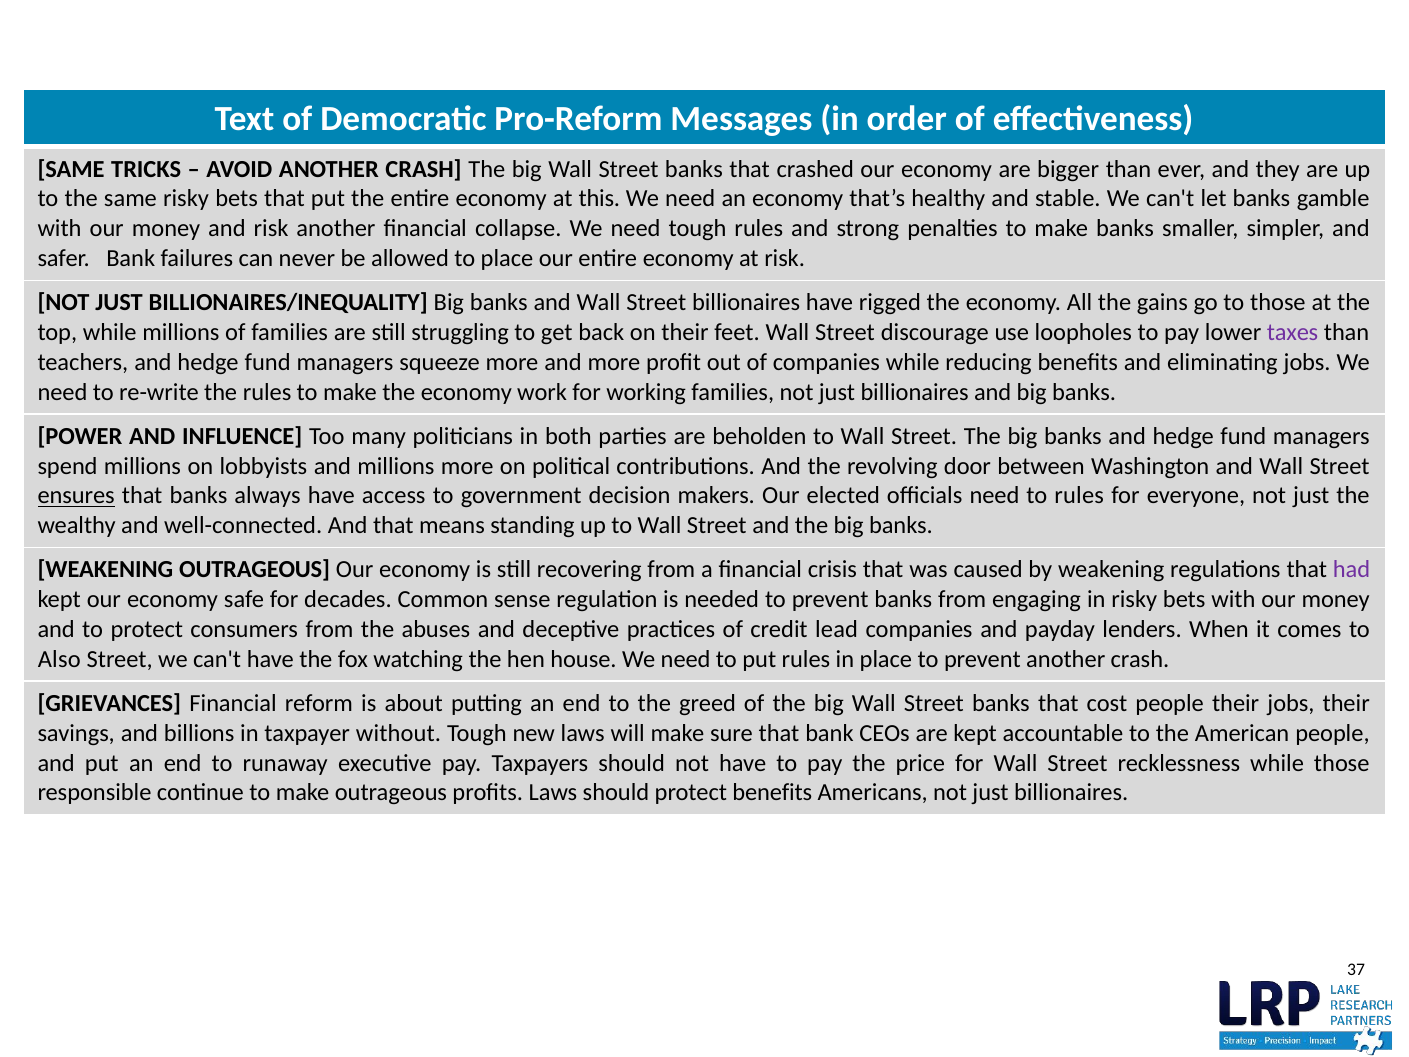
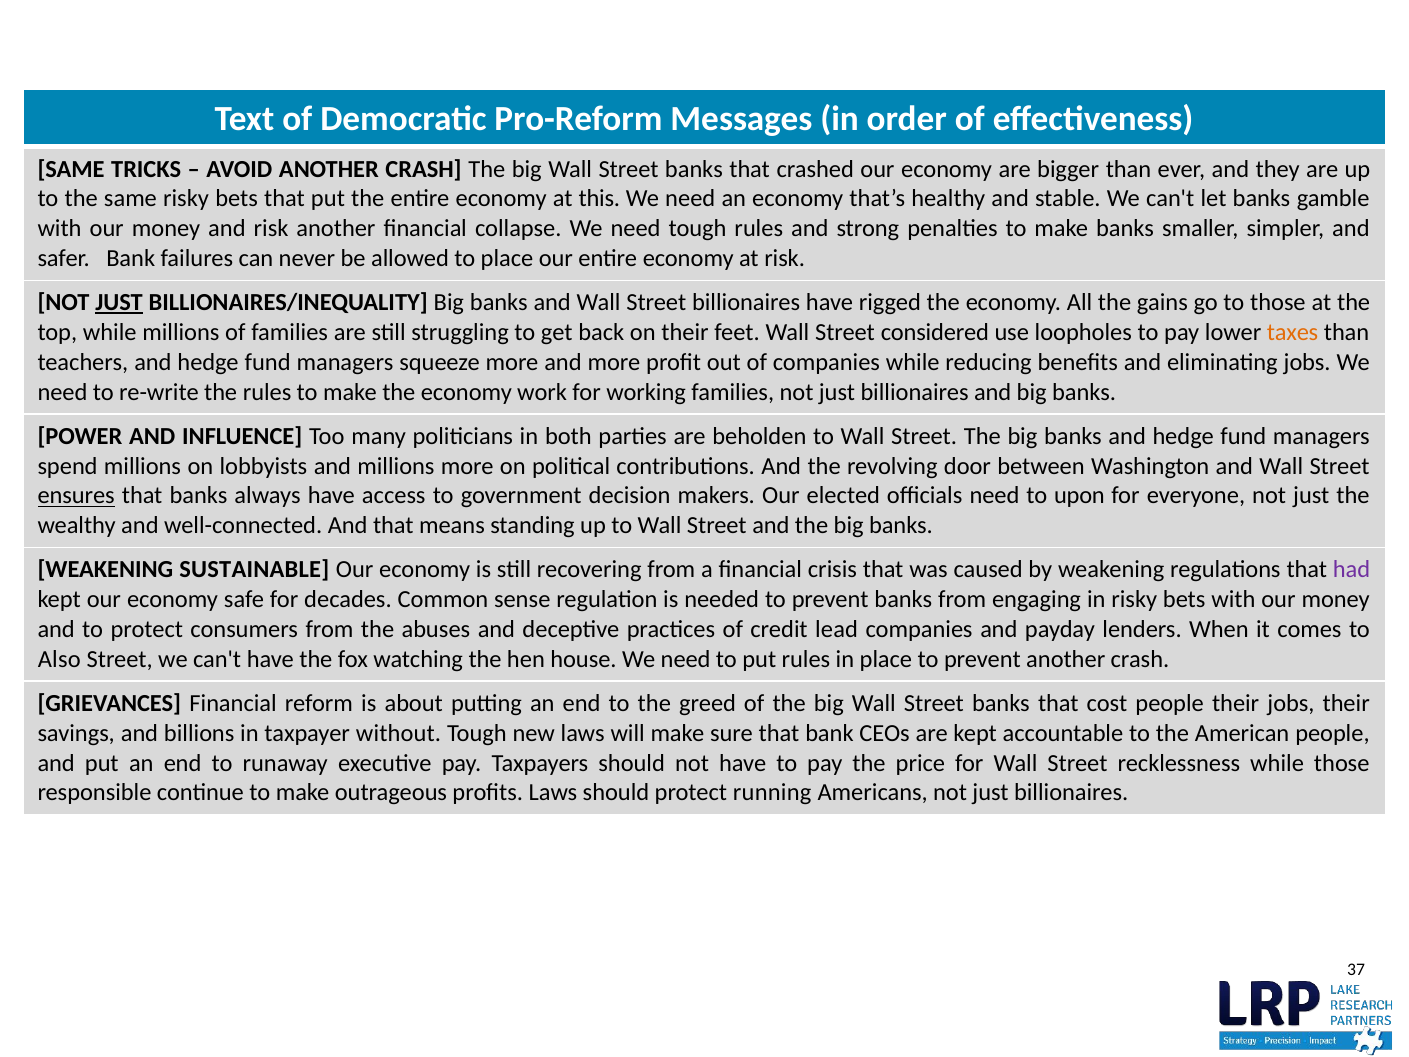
JUST underline: none -> present (119, 303)
discourage: discourage -> considered (935, 332)
taxes colour: purple -> orange (1293, 332)
to rules: rules -> upon (1079, 496)
WEAKENING OUTRAGEOUS: OUTRAGEOUS -> SUSTAINABLE (254, 570)
protect benefits: benefits -> running (772, 793)
